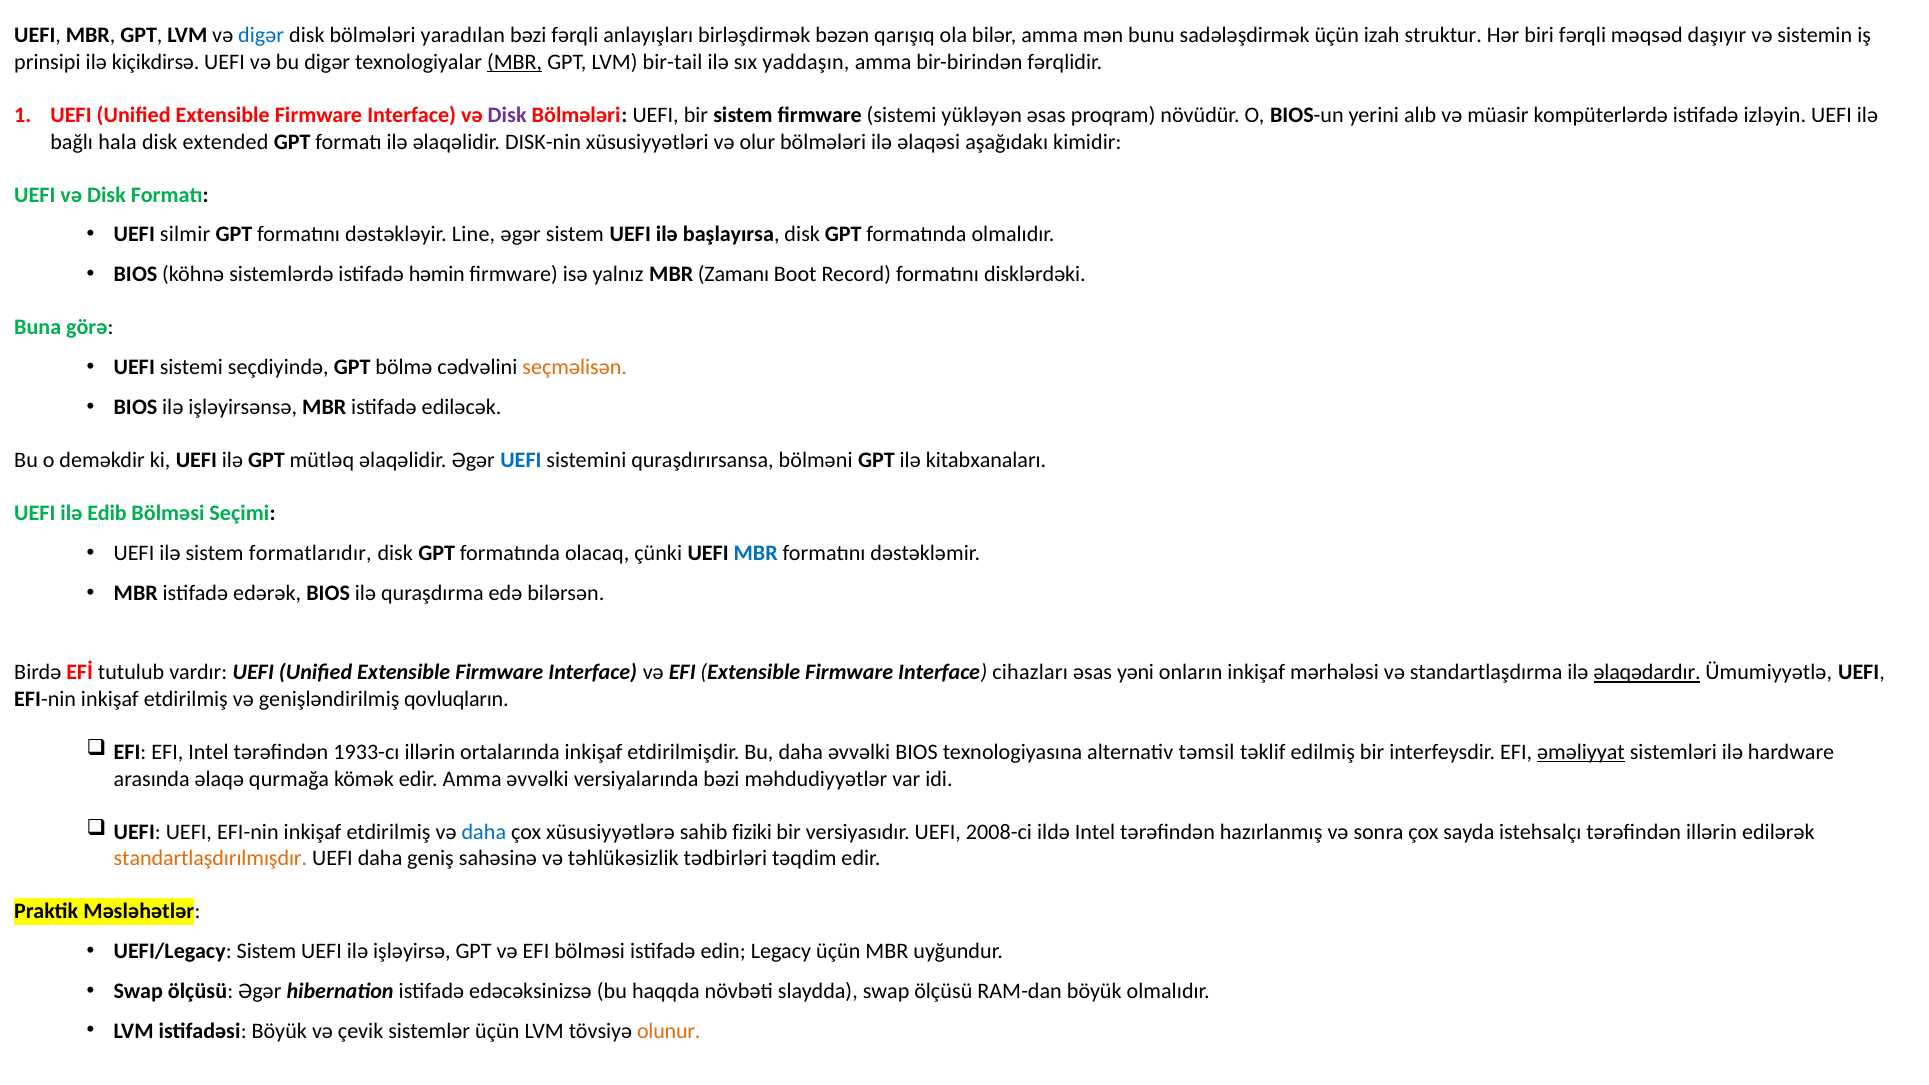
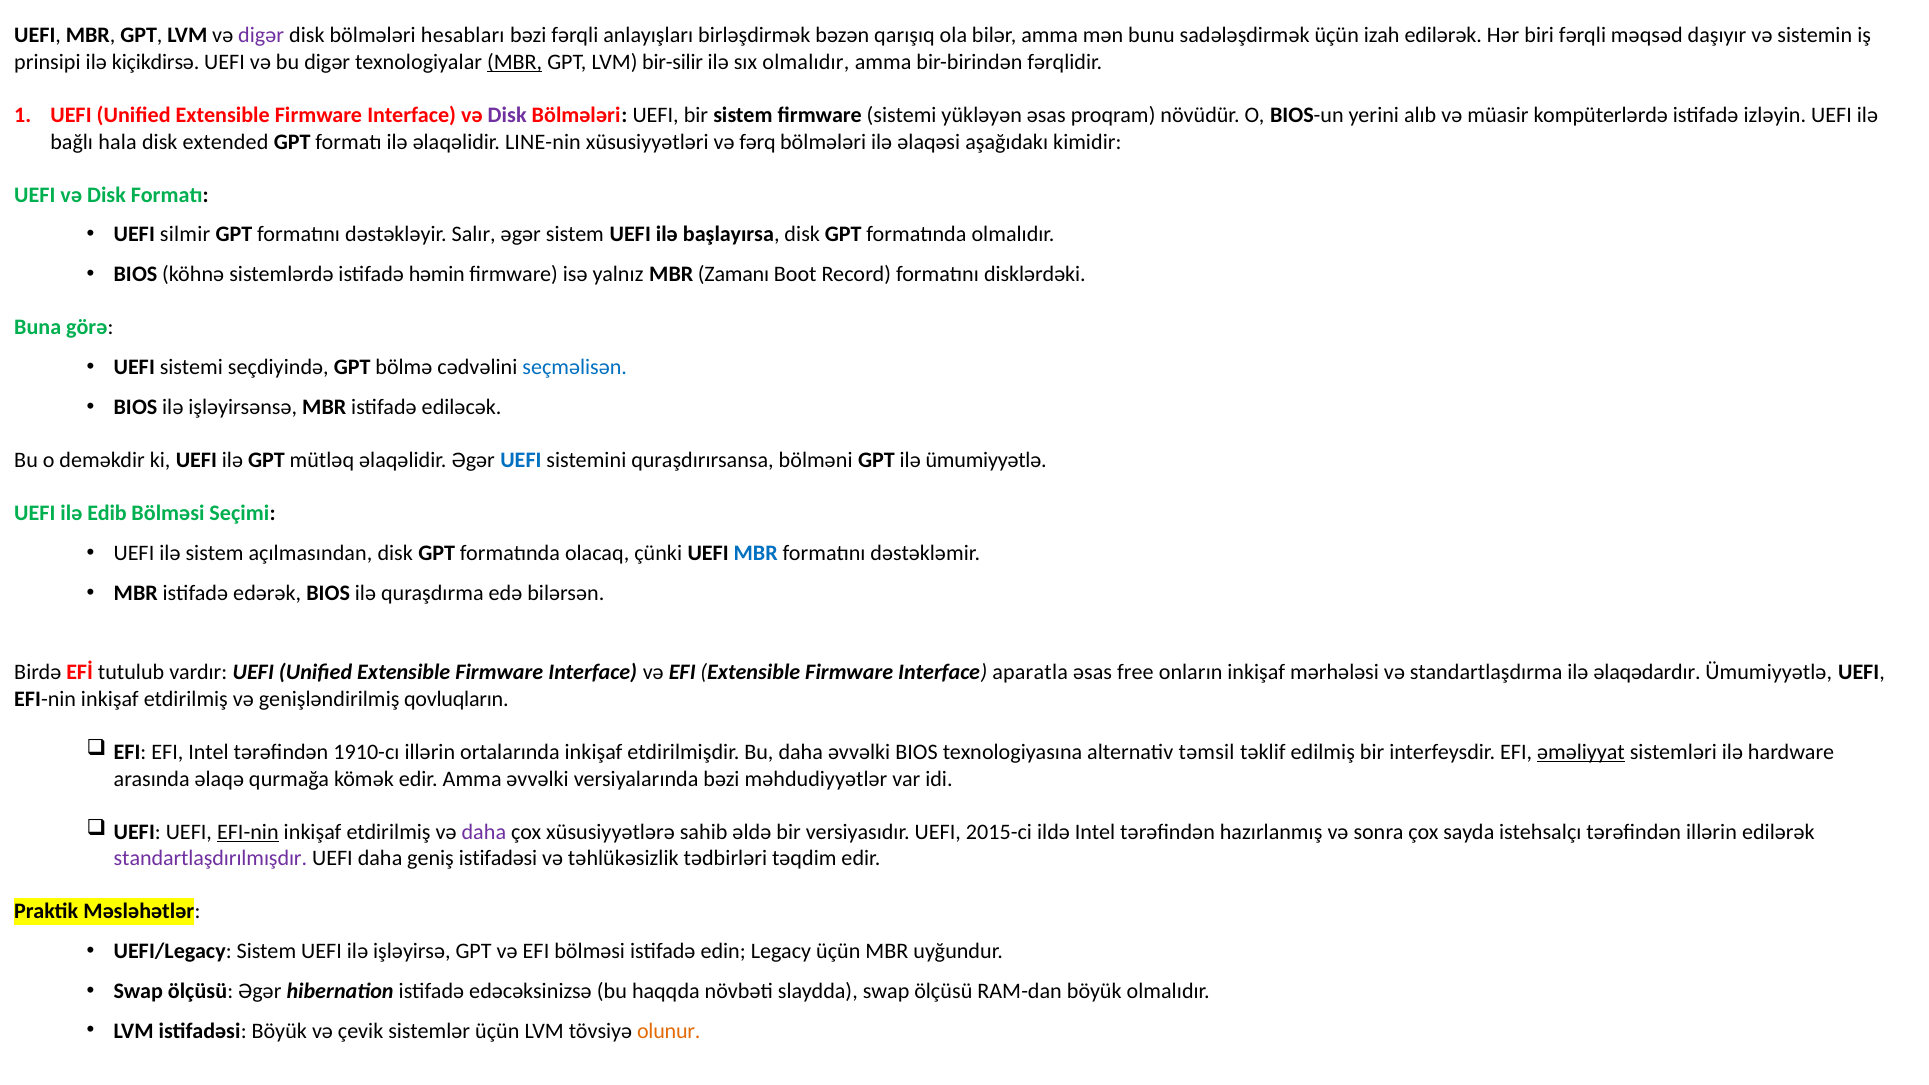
digər colour: blue -> purple (261, 36)
yaradılan: yaradılan -> hesabları (463, 36)
izah struktur: struktur -> edilərək (1443, 36)
bir-tail: bir-tail -> bir-silir (673, 62)
sıx yaddaşın: yaddaşın -> olmalıdır (806, 62)
DISK-nin: DISK-nin -> LINE-nin (543, 142)
olur: olur -> fərq (757, 142)
Line: Line -> Salır (474, 235)
seçməlisən colour: orange -> blue (575, 367)
ilə kitabxanaları: kitabxanaları -> ümumiyyətlə (986, 460)
formatlarıdır: formatlarıdır -> açılmasından (310, 553)
cihazları: cihazları -> aparatla (1030, 673)
yəni: yəni -> free (1135, 673)
əlaqədardır underline: present -> none (1647, 673)
1933-cı: 1933-cı -> 1910-cı (366, 752)
EFI-nin underline: none -> present (248, 832)
daha colour: blue -> purple (484, 832)
fiziki: fiziki -> əldə (752, 832)
2008-ci: 2008-ci -> 2015-ci (999, 832)
standartlaşdırılmışdır colour: orange -> purple (210, 858)
geniş sahəsinə: sahəsinə -> istifadəsi (498, 858)
